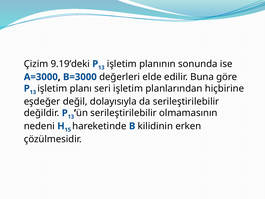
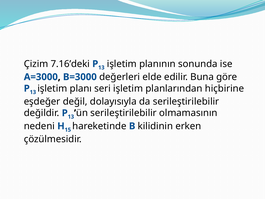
9.19’deki: 9.19’deki -> 7.16’deki (70, 64)
